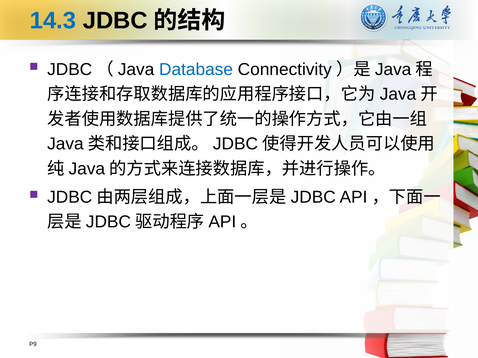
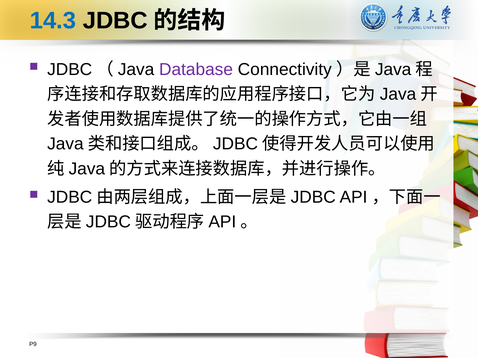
Database colour: blue -> purple (196, 69)
